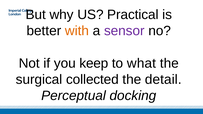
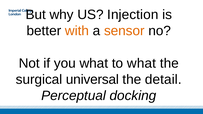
Practical: Practical -> Injection (133, 15)
sensor colour: purple -> orange (124, 31)
you keep: keep -> what (94, 63)
collected: collected -> universal (92, 80)
